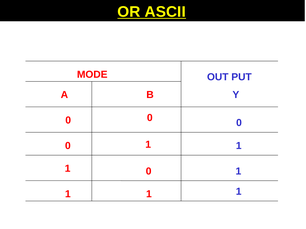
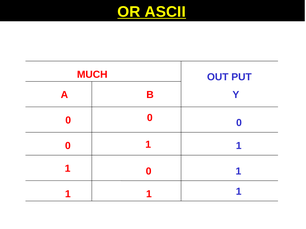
MODE: MODE -> MUCH (92, 75)
